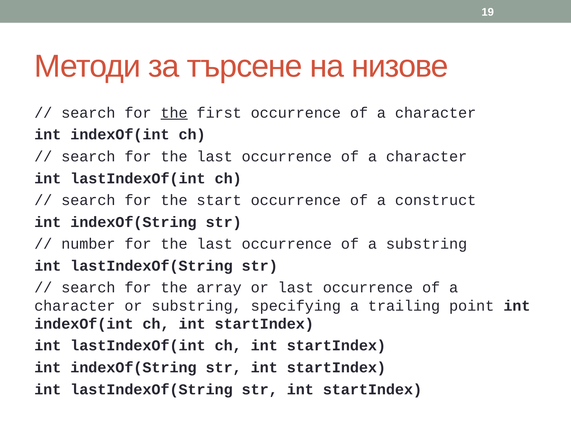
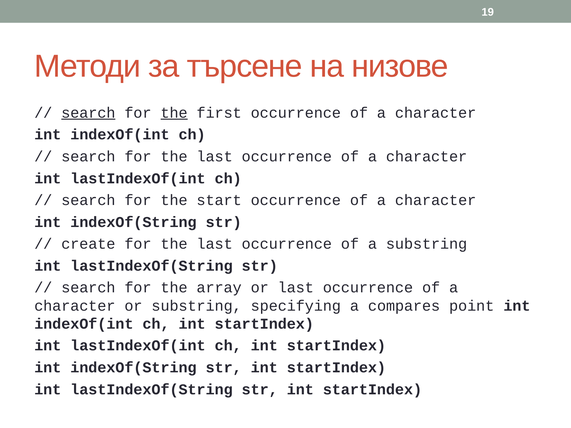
search underline: none -> present (88, 113)
construct: construct -> character (436, 200)
number: number -> create (88, 244)
trailing: trailing -> compares (404, 306)
